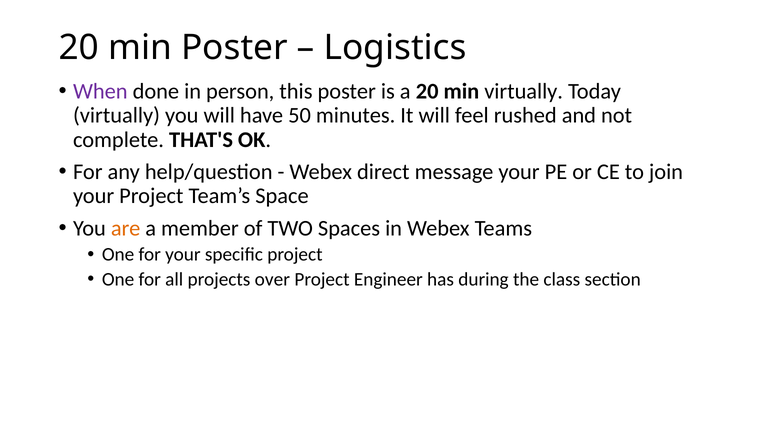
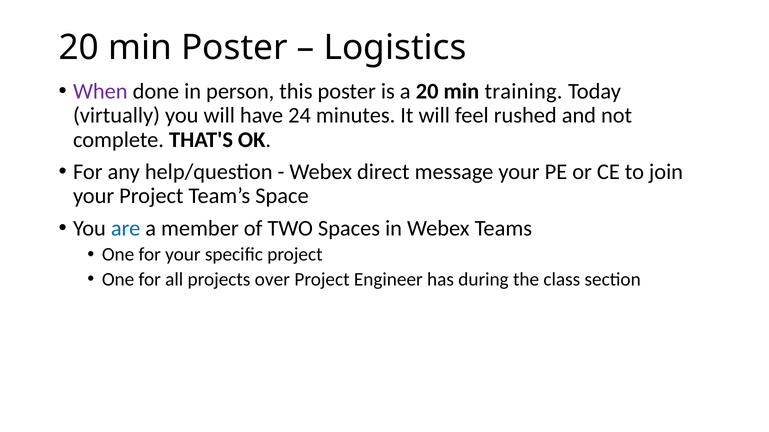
min virtually: virtually -> training (523, 92)
50: 50 -> 24 (300, 116)
are colour: orange -> blue (126, 228)
